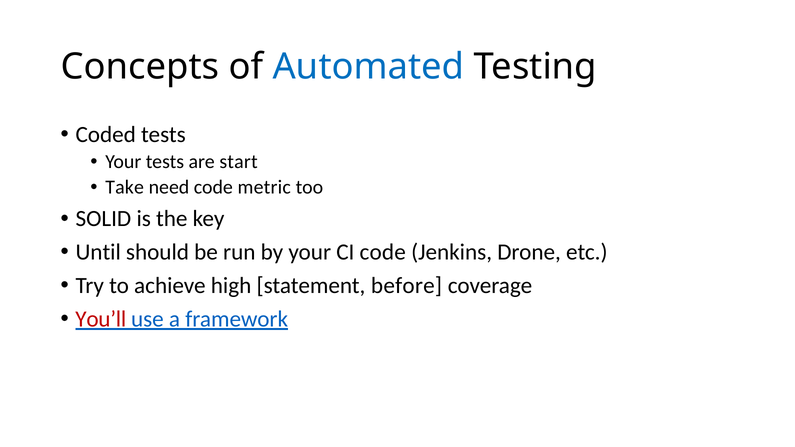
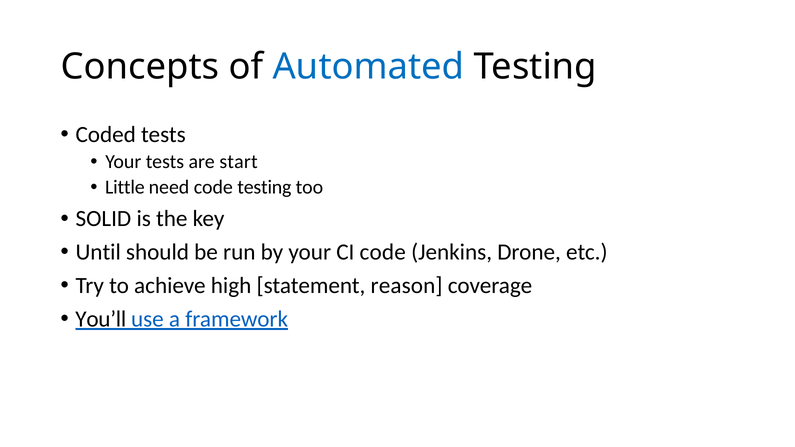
Take: Take -> Little (125, 187)
code metric: metric -> testing (264, 187)
before: before -> reason (407, 286)
You’ll colour: red -> black (101, 319)
